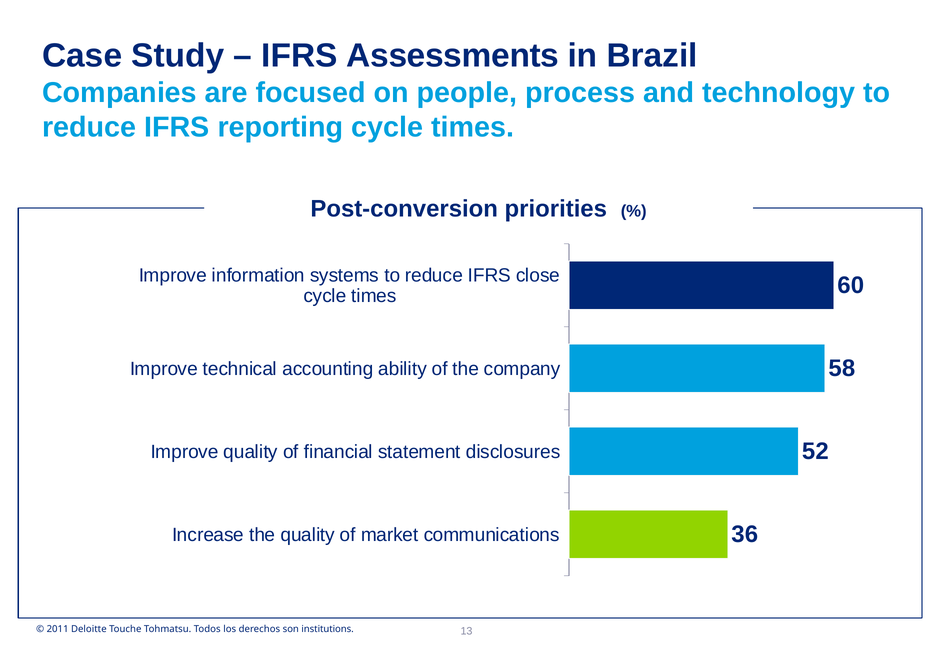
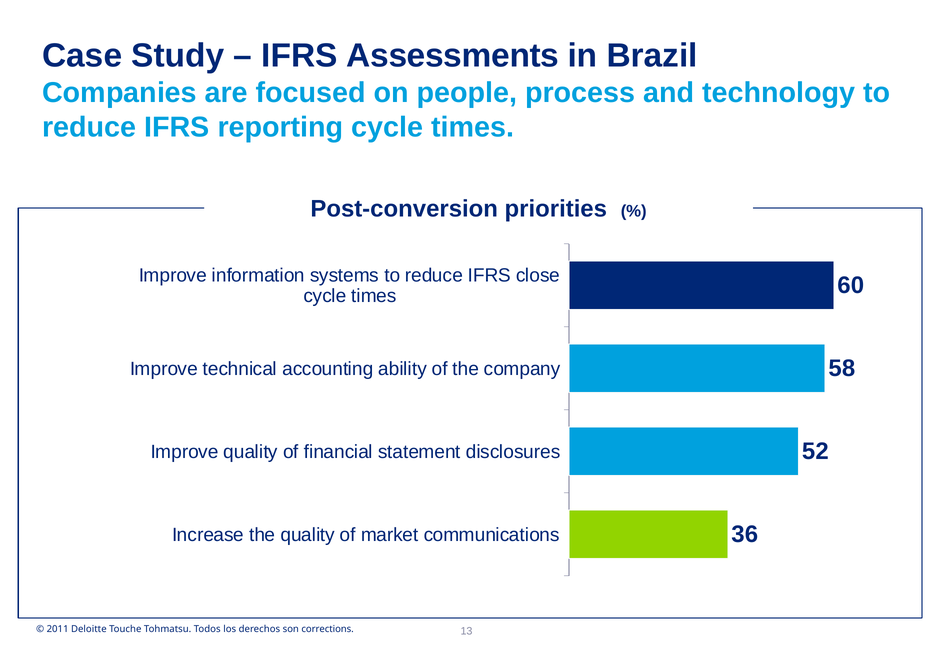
institutions: institutions -> corrections (328, 629)
